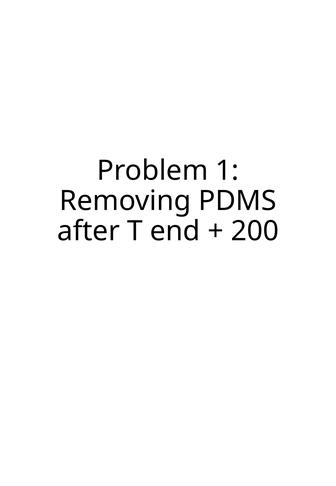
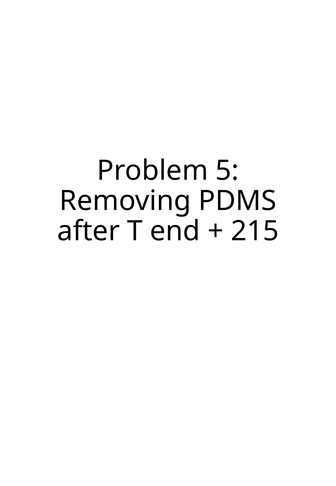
1: 1 -> 5 (227, 170)
200: 200 -> 215 (255, 231)
